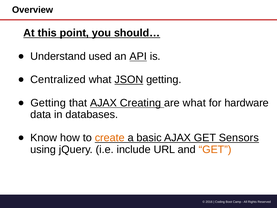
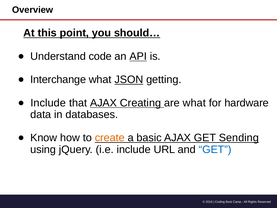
used: used -> code (100, 56)
Centralized: Centralized -> Interchange (58, 79)
Getting: Getting -> Include (48, 103)
Sensors: Sensors -> Sending (239, 138)
GET colour: orange -> blue (215, 149)
